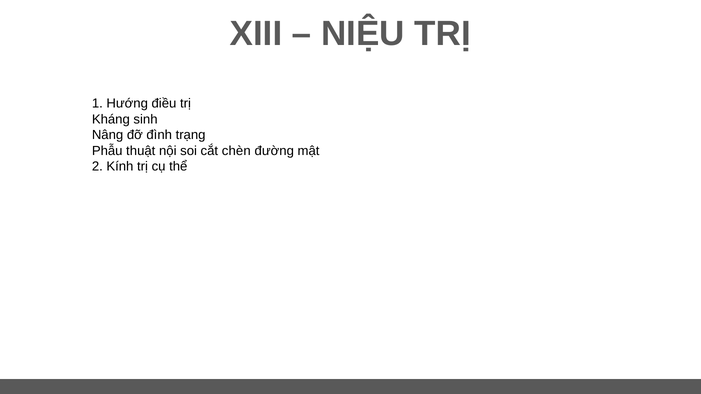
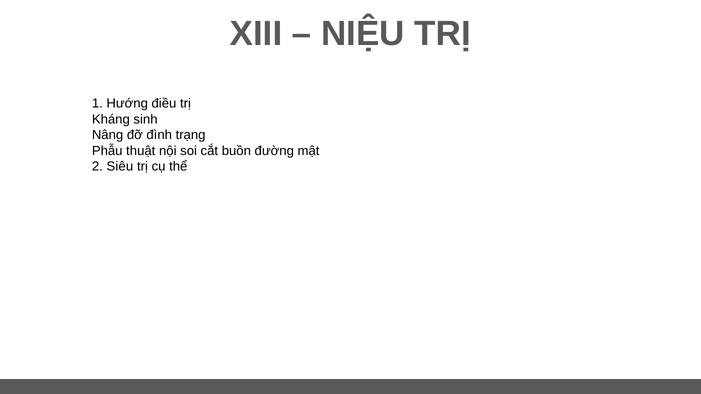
chèn: chèn -> buồn (236, 151)
Kính: Kính -> Siêu (120, 167)
